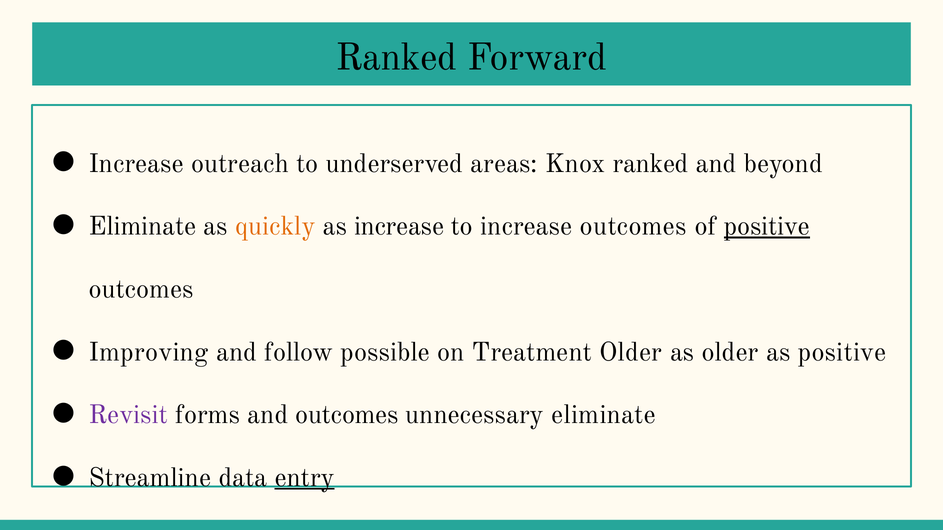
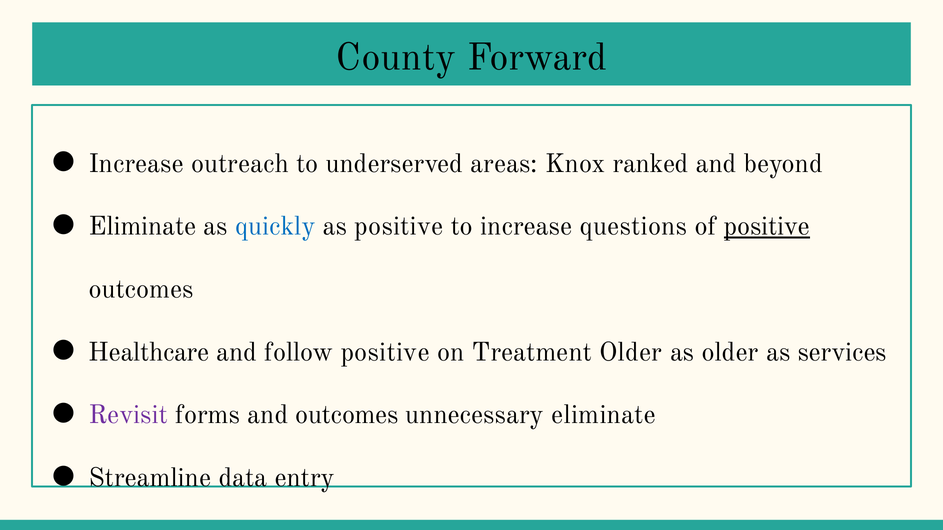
Ranked: Ranked -> County (396, 57)
quickly colour: orange -> blue (275, 226)
as increase: increase -> positive (399, 226)
increase outcomes: outcomes -> questions (633, 226)
Improving: Improving -> Healthcare (149, 352)
follow possible: possible -> positive (385, 352)
as positive: positive -> services (842, 352)
entry underline: present -> none (305, 478)
